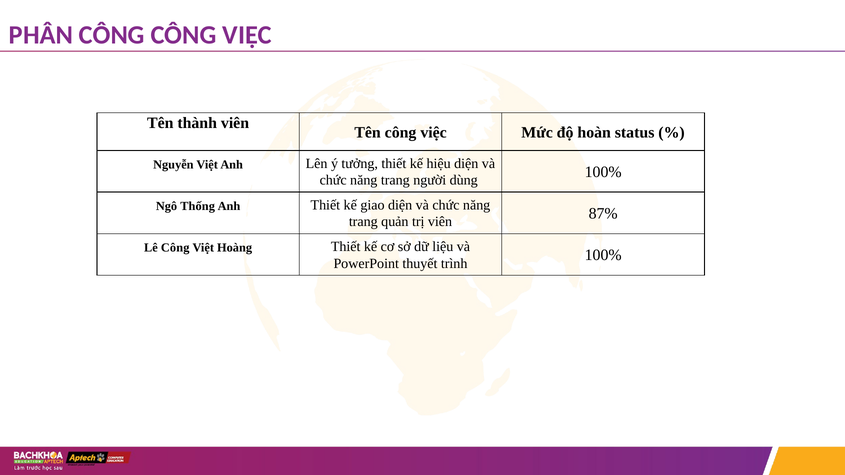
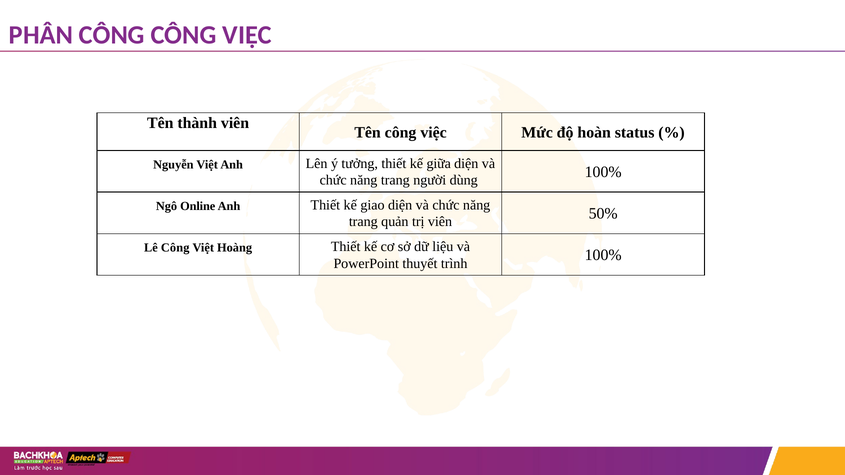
hiệu: hiệu -> giữa (439, 164)
Thống: Thống -> Online (198, 206)
87%: 87% -> 50% (603, 214)
